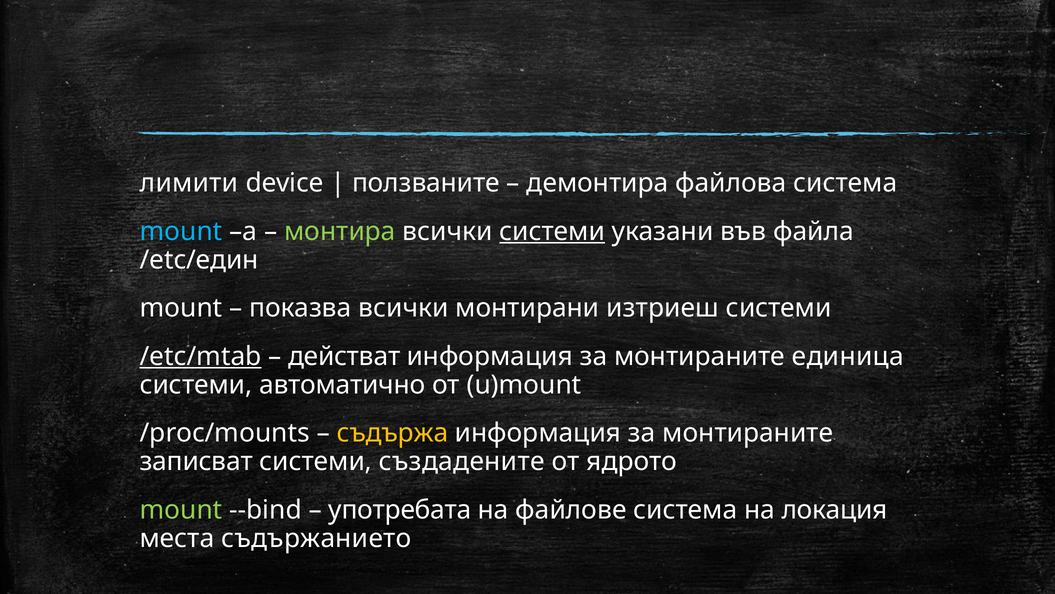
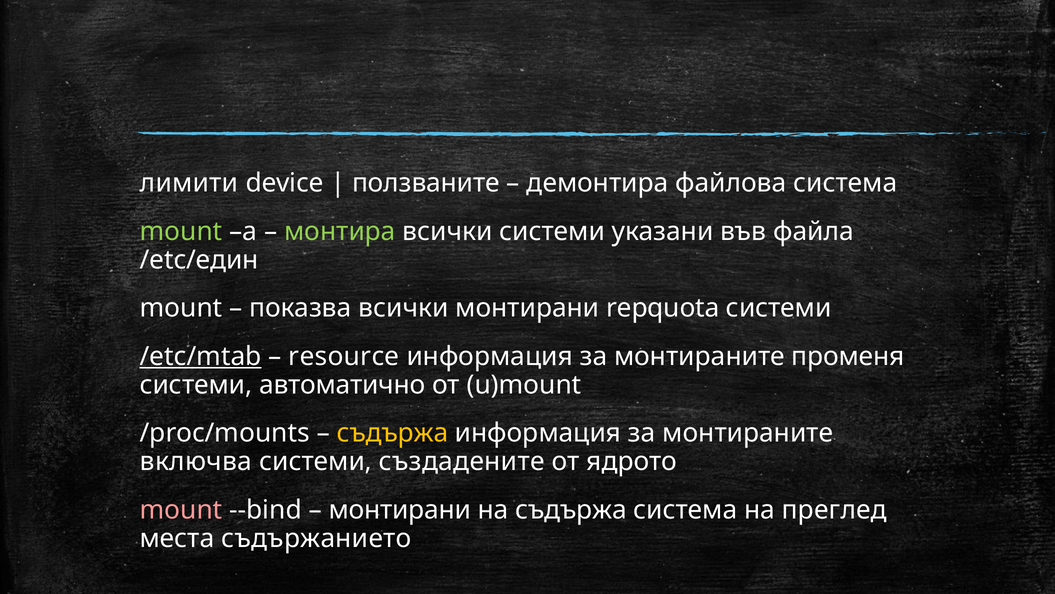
mount colour: light blue -> light green (181, 231)
системи underline: present -> none (552, 231)
изтриеш: изтриеш -> repquota (663, 308)
действат: действат -> resource (344, 356)
единица: единица -> променя (848, 356)
записват: записват -> включва (196, 461)
mount colour: light green -> pink (181, 510)
употребата: употребата -> монтирани (400, 510)
на файлове: файлове -> съдържа (571, 510)
локация: локация -> преглед (834, 510)
